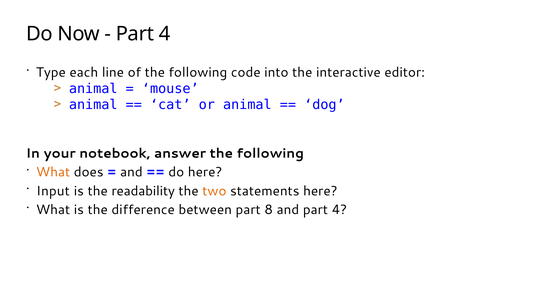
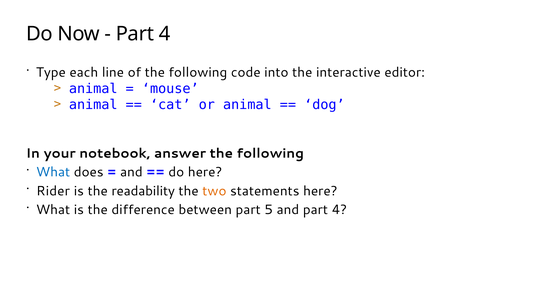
What colour: orange -> blue (53, 172)
Input: Input -> Rider (53, 191)
8: 8 -> 5 (269, 210)
